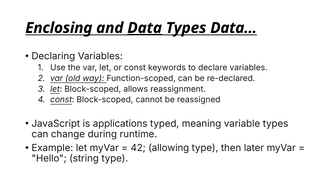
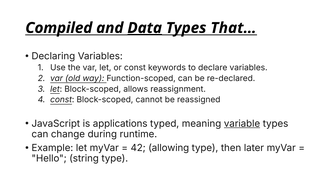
Enclosing: Enclosing -> Compiled (59, 28)
Data…: Data… -> That… (233, 28)
variable underline: none -> present (242, 123)
